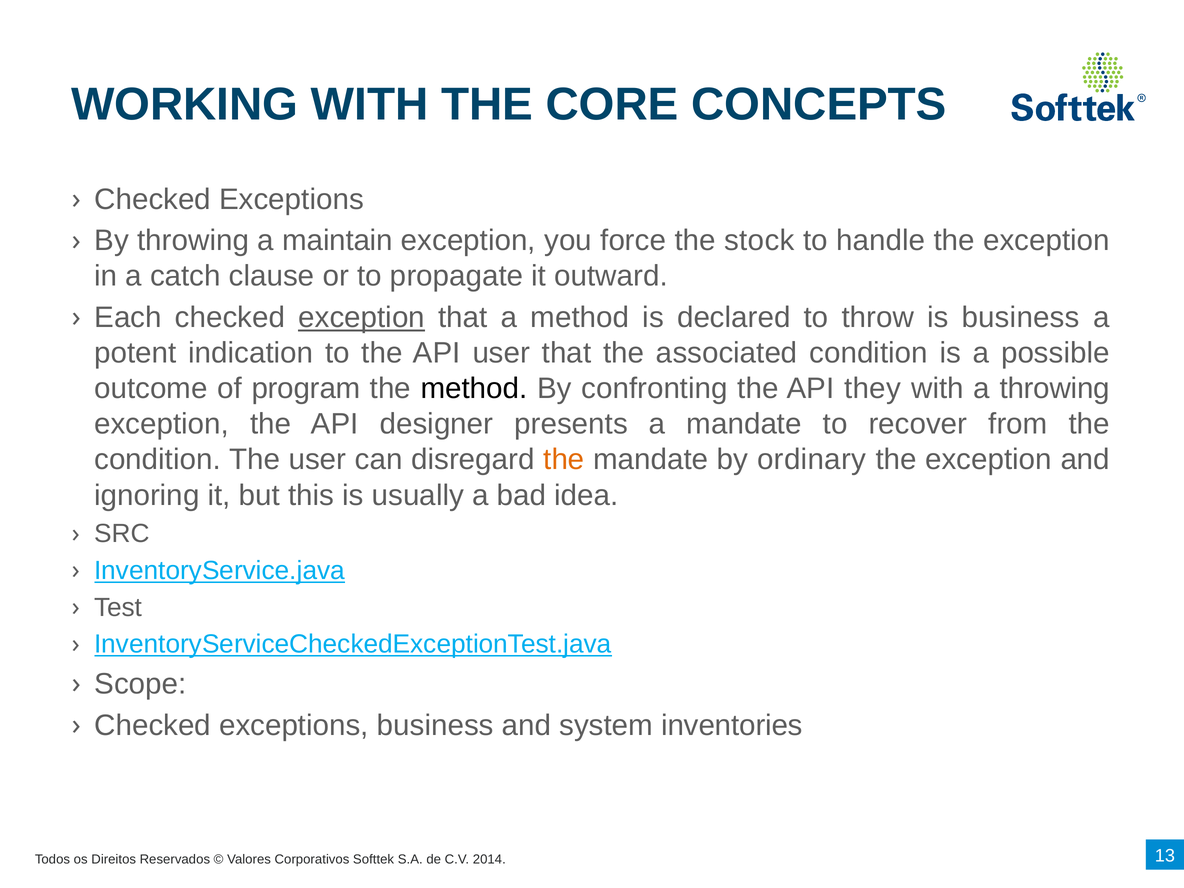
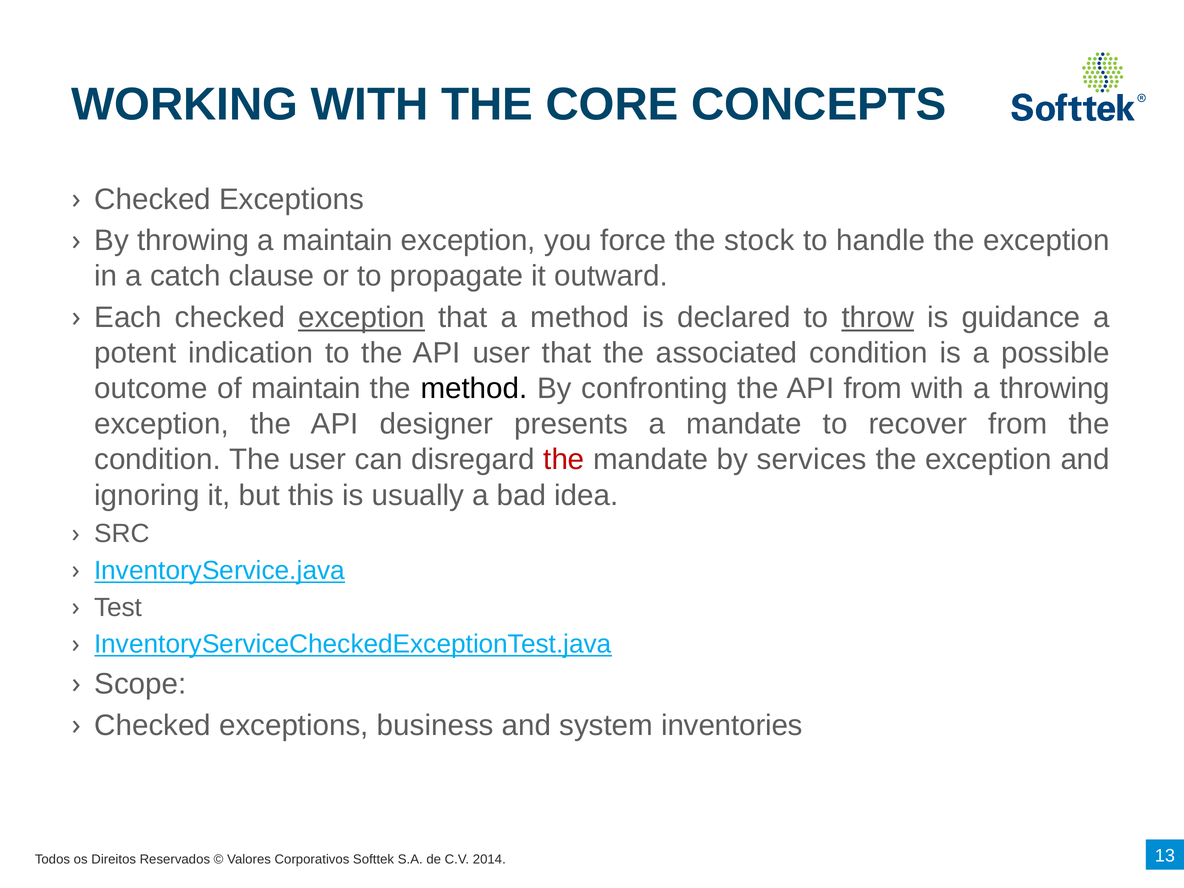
throw underline: none -> present (878, 318)
is business: business -> guidance (1021, 318)
of program: program -> maintain (306, 389)
API they: they -> from (873, 389)
the colour: orange -> red (564, 460)
ordinary: ordinary -> services (812, 460)
